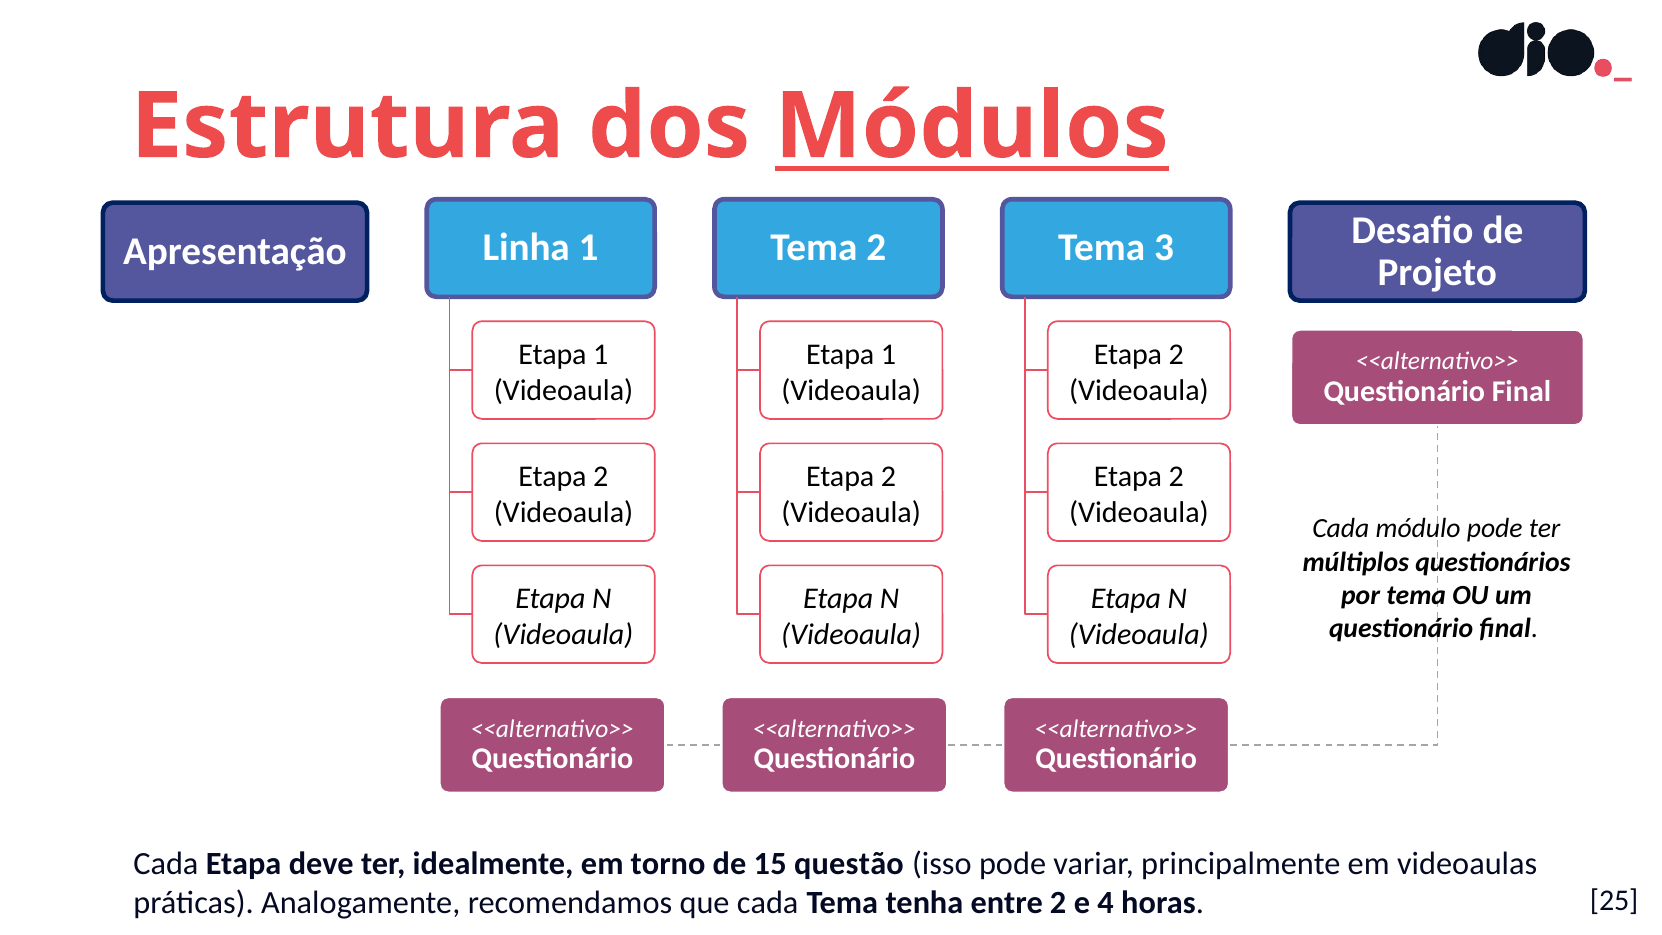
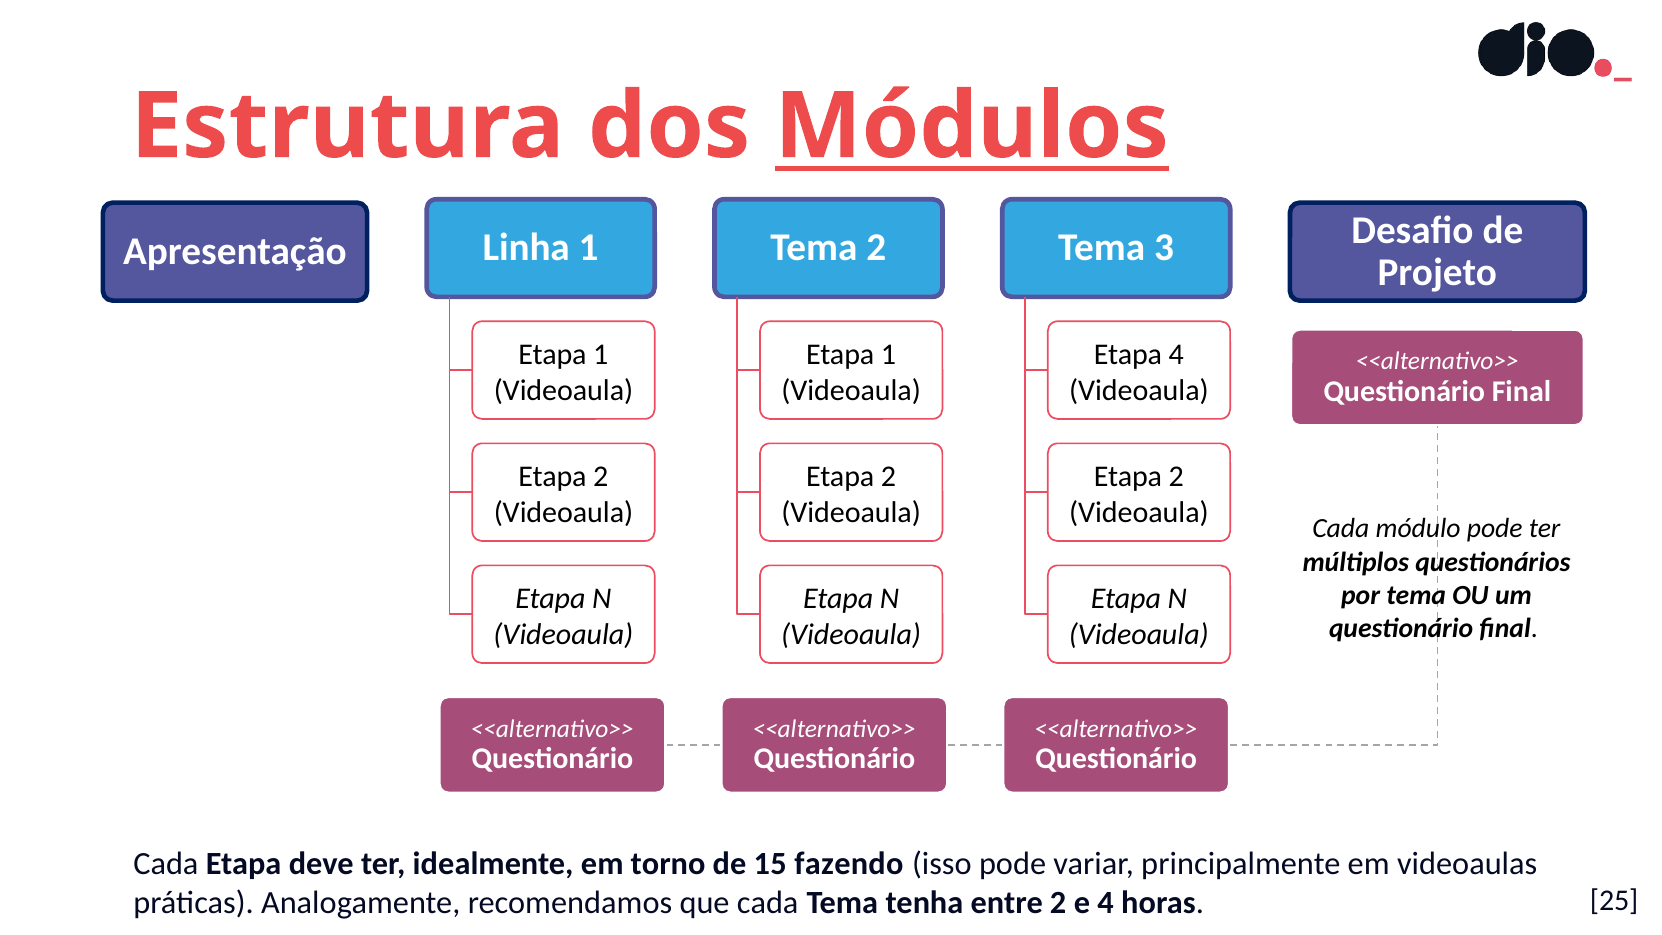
2: 2 -> 4 (1176, 354)
questão: questão -> fazendo (849, 864)
